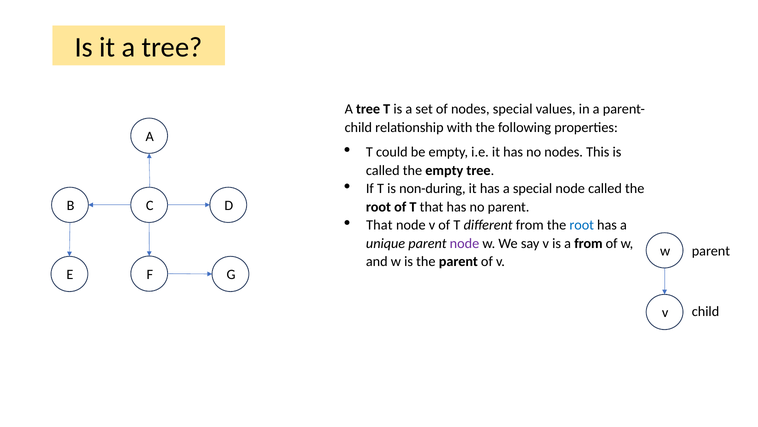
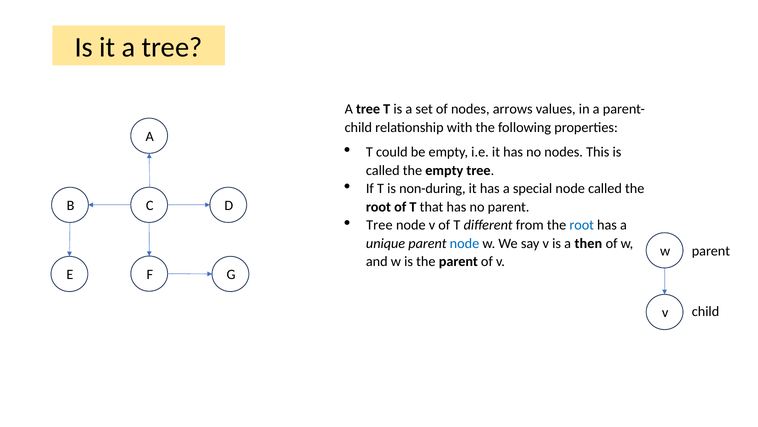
nodes special: special -> arrows (513, 109)
That: That -> Tree (379, 225)
node colour: purple -> blue (464, 243)
a from: from -> then (588, 243)
